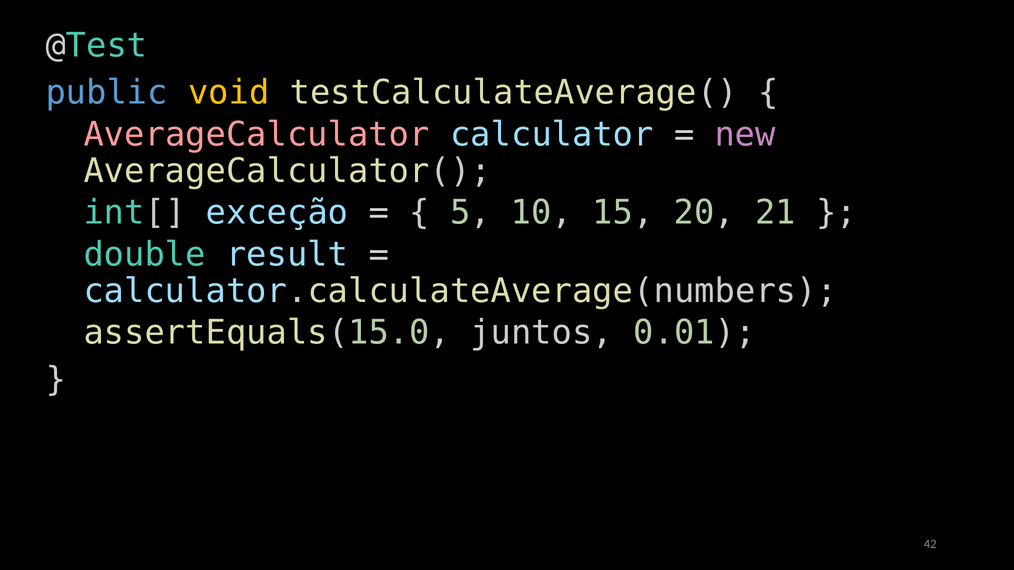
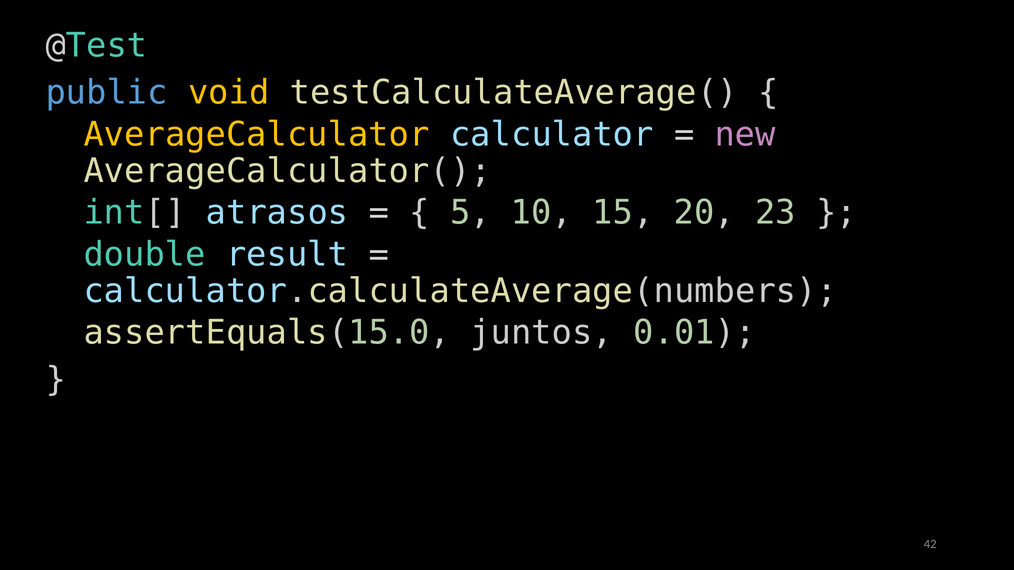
AverageCalculator colour: pink -> yellow (257, 135)
exceção: exceção -> atrasos (277, 213)
21: 21 -> 23 (775, 213)
